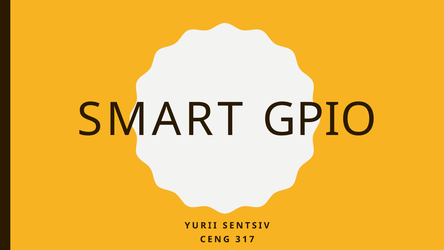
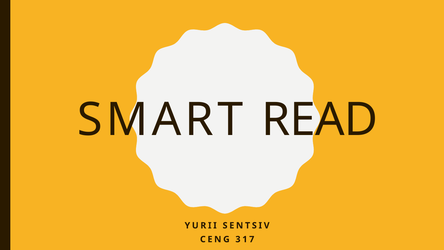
GPIO: GPIO -> READ (320, 120)
